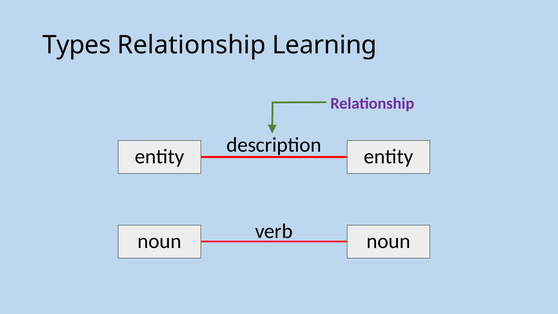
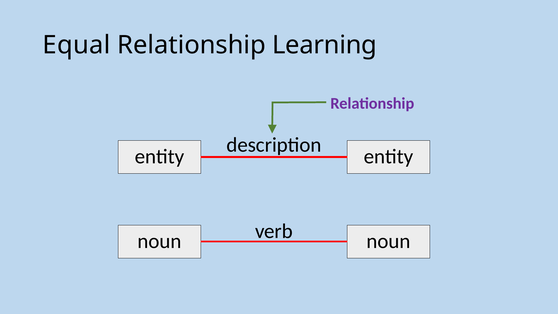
Types: Types -> Equal (76, 45)
